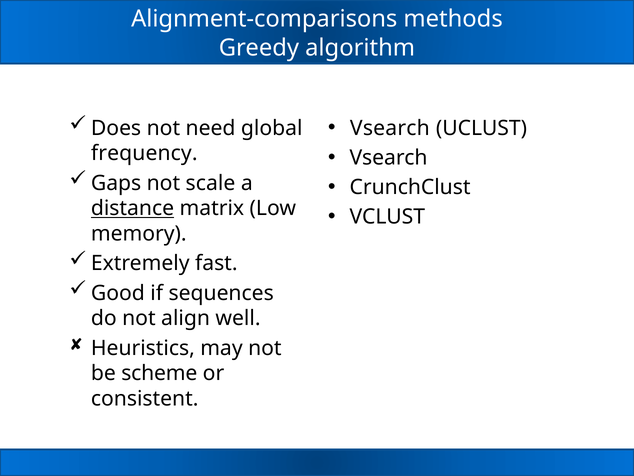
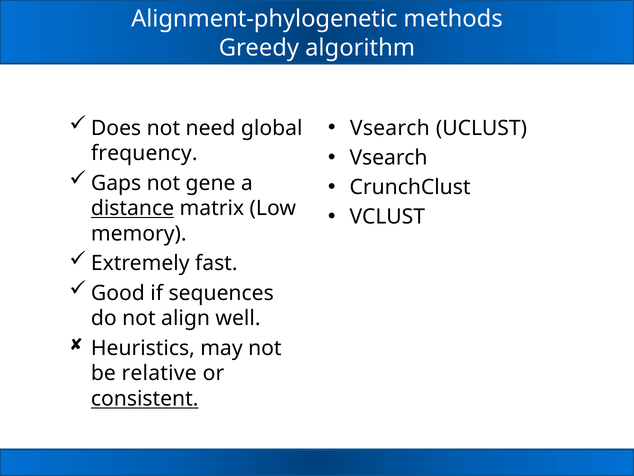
Alignment-comparisons: Alignment-comparisons -> Alignment-phylogenetic (264, 19)
scale: scale -> gene (211, 183)
scheme: scheme -> relative (159, 373)
consistent underline: none -> present (145, 398)
